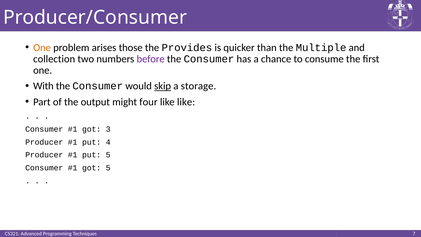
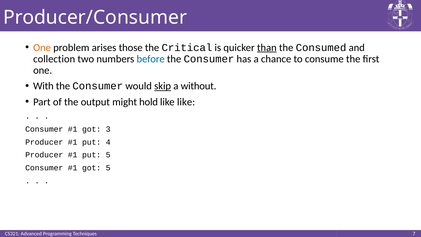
Provides: Provides -> Critical (187, 48)
than underline: none -> present (267, 48)
Multiple: Multiple -> Consumed (321, 48)
before colour: purple -> blue (151, 59)
storage: storage -> without (199, 86)
four: four -> hold (149, 102)
